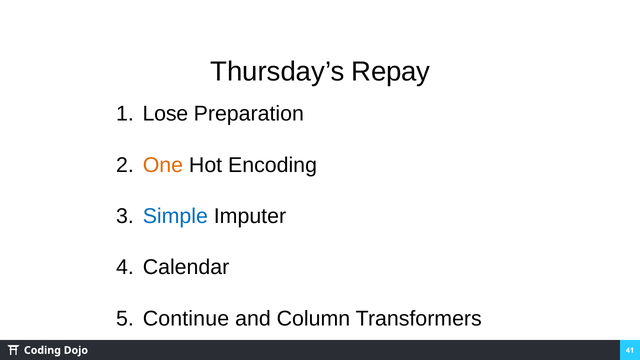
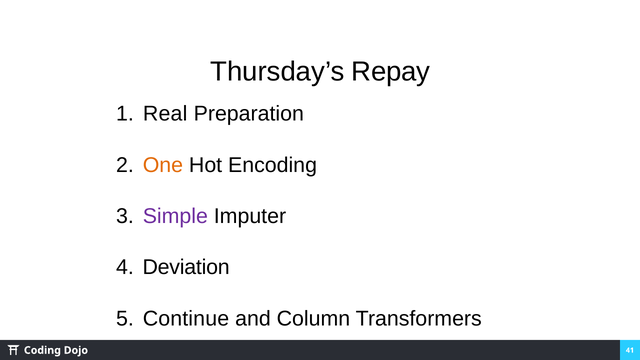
Lose: Lose -> Real (165, 114)
Simple colour: blue -> purple (175, 216)
Calendar: Calendar -> Deviation (186, 267)
